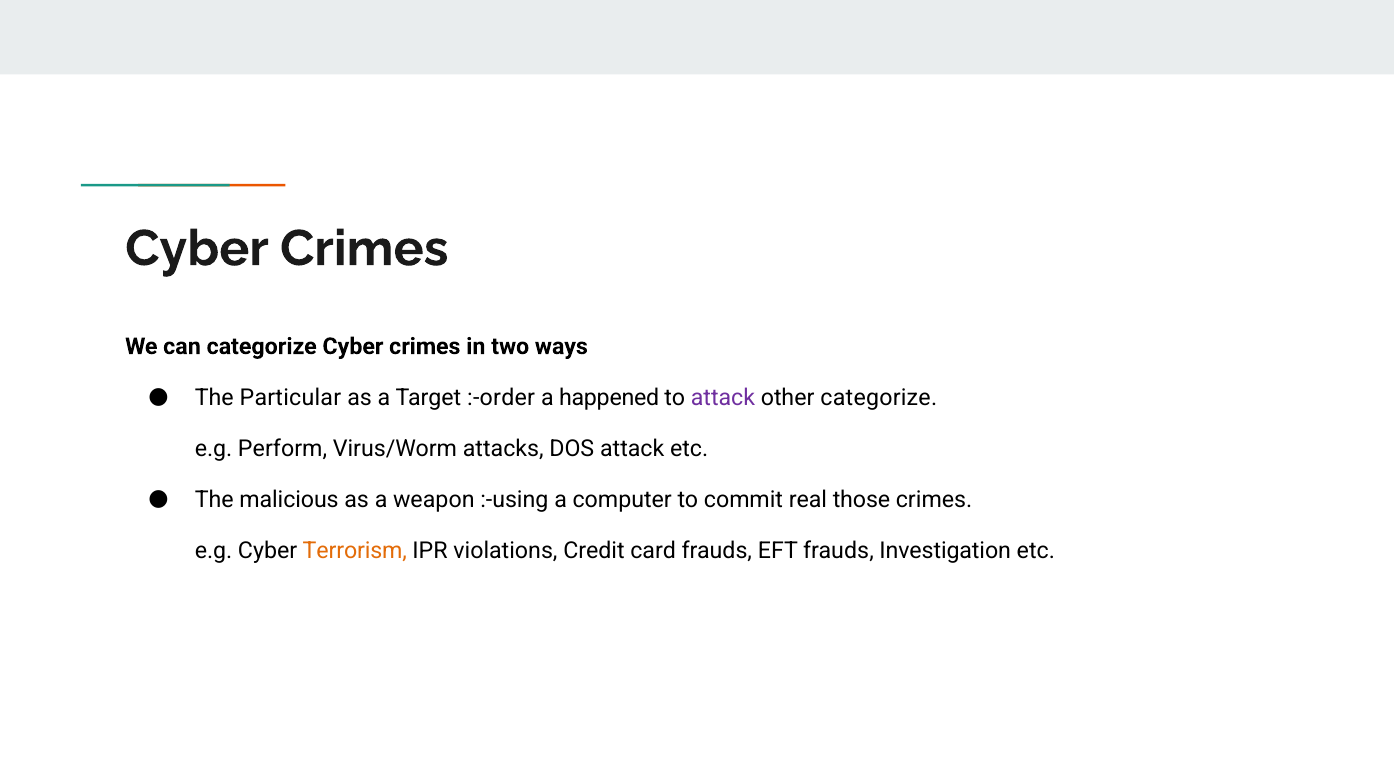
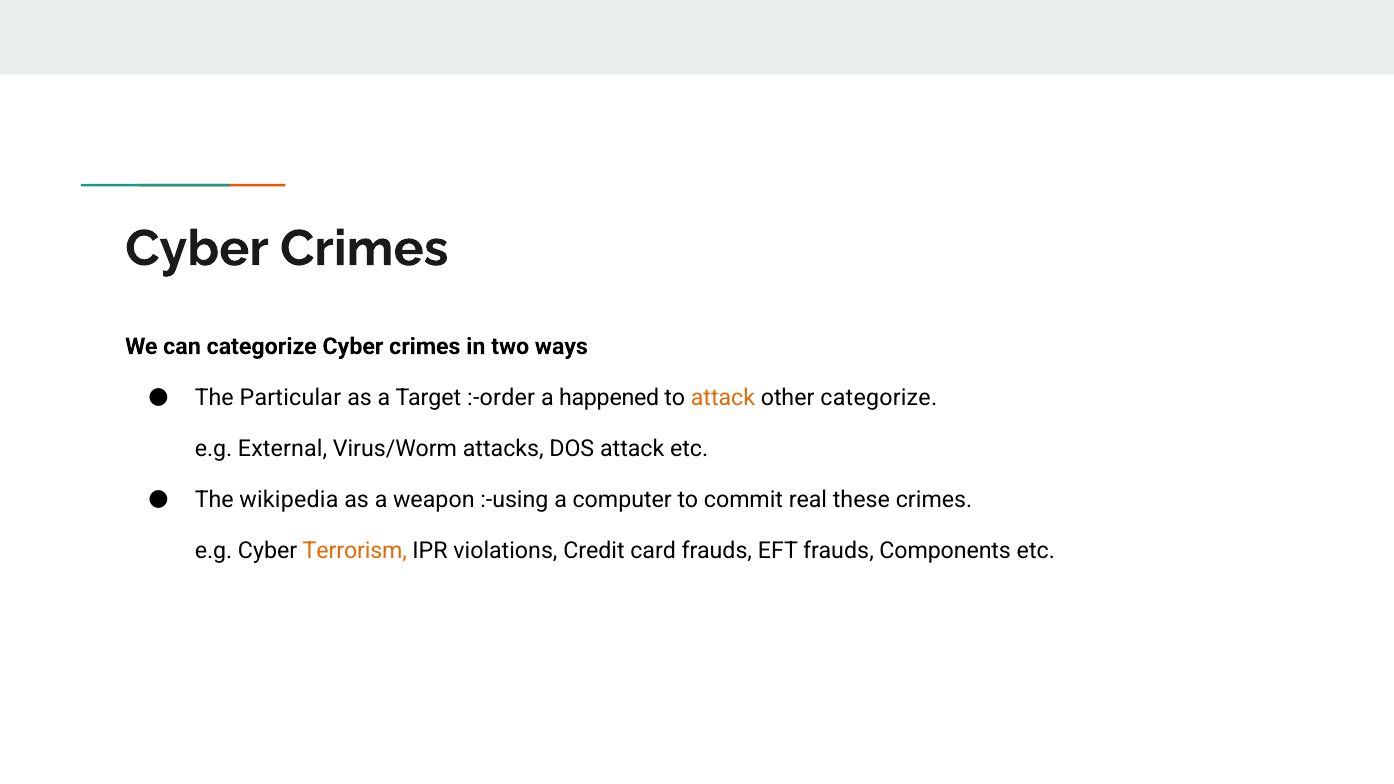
attack colour: purple -> orange (723, 398)
Perform: Perform -> External (283, 449)
malicious: malicious -> wikipedia (289, 500)
those: those -> these (861, 500)
Investigation: Investigation -> Components (945, 551)
